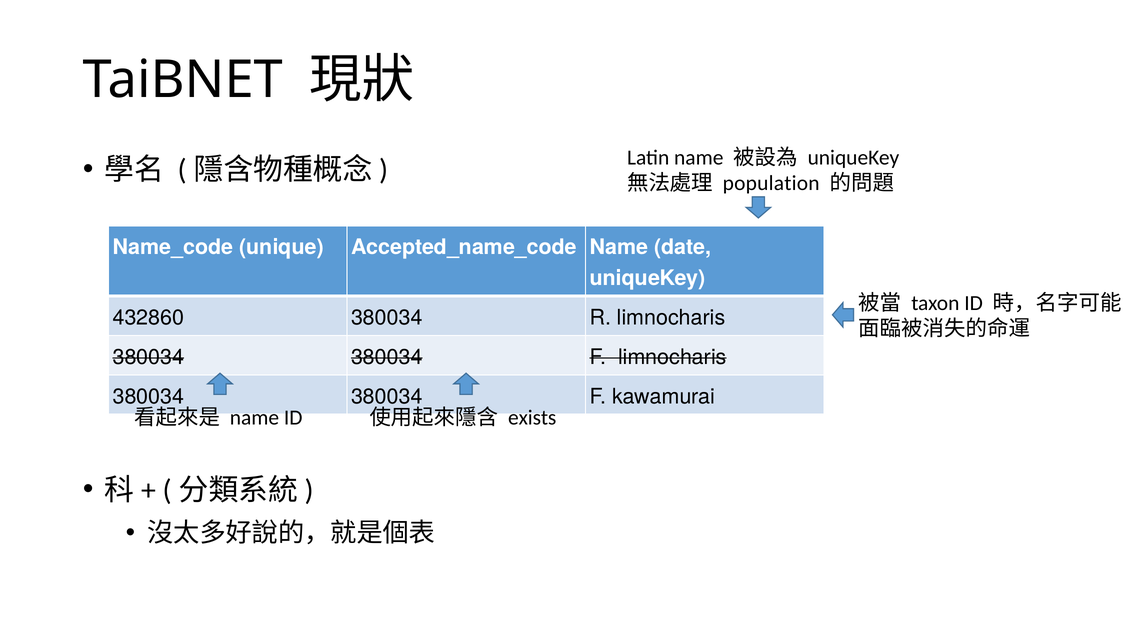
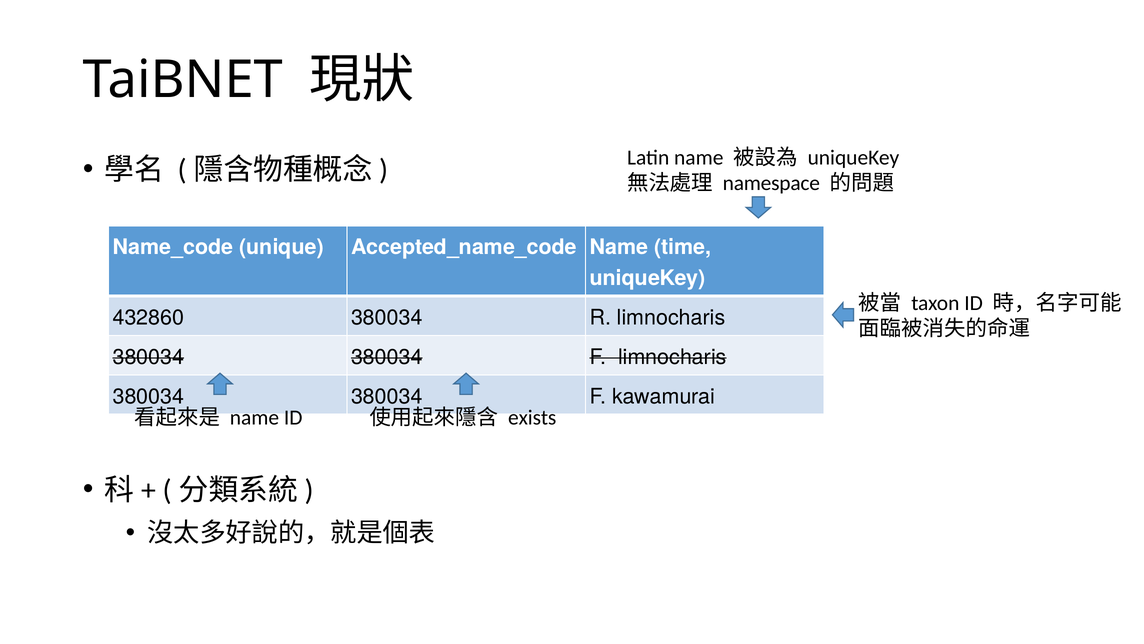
population: population -> namespace (771, 183)
date: date -> time (683, 247)
